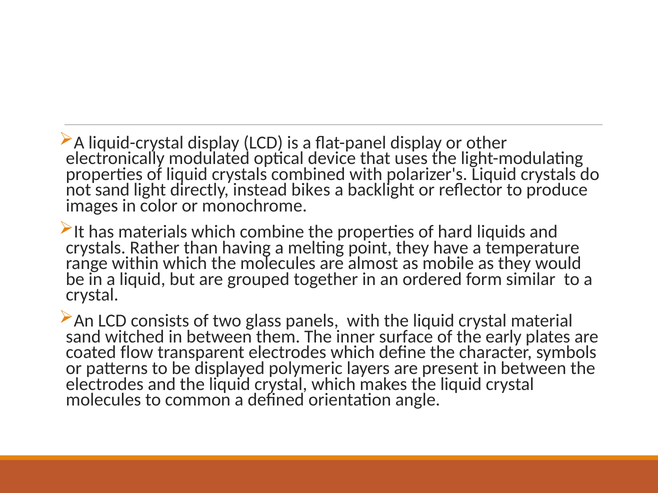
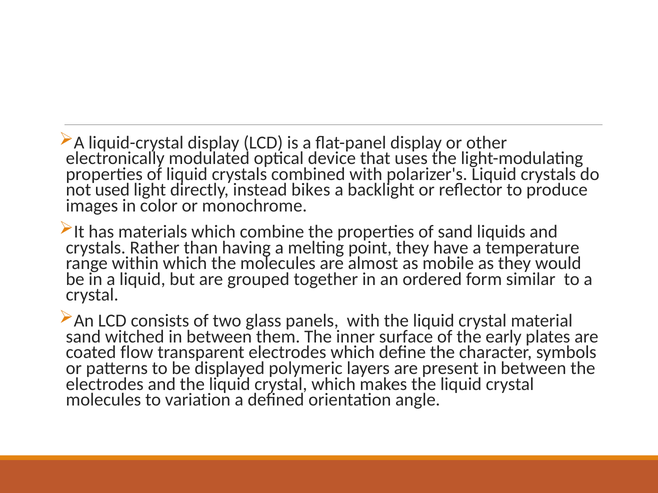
not sand: sand -> used (112, 190)
of hard: hard -> sand (455, 232)
common: common -> variation (198, 400)
